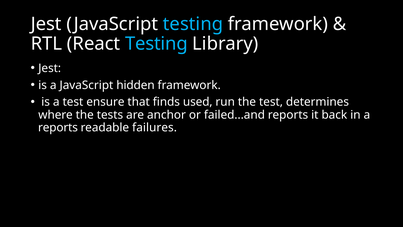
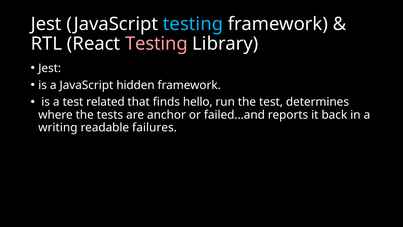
Testing colour: light blue -> pink (156, 44)
ensure: ensure -> related (105, 102)
used: used -> hello (198, 102)
reports: reports -> writing (58, 127)
